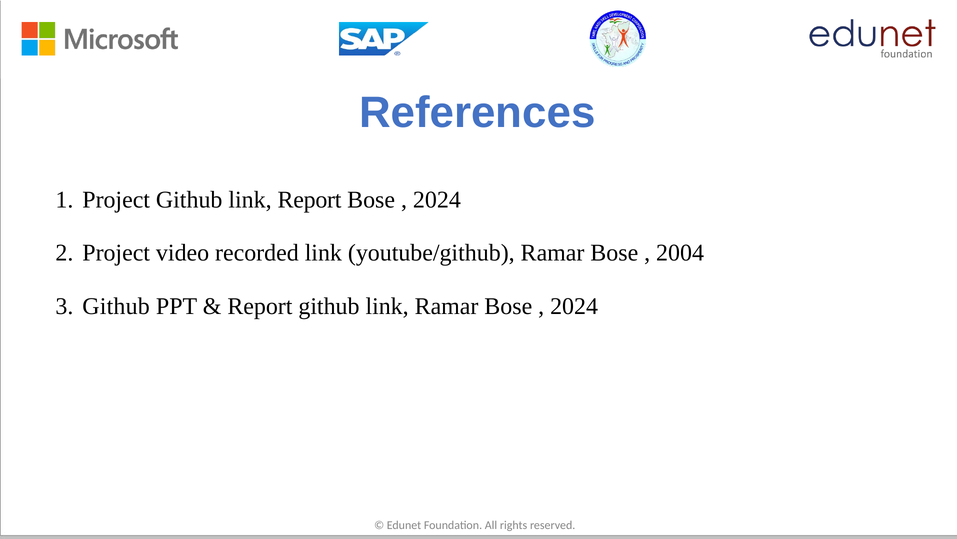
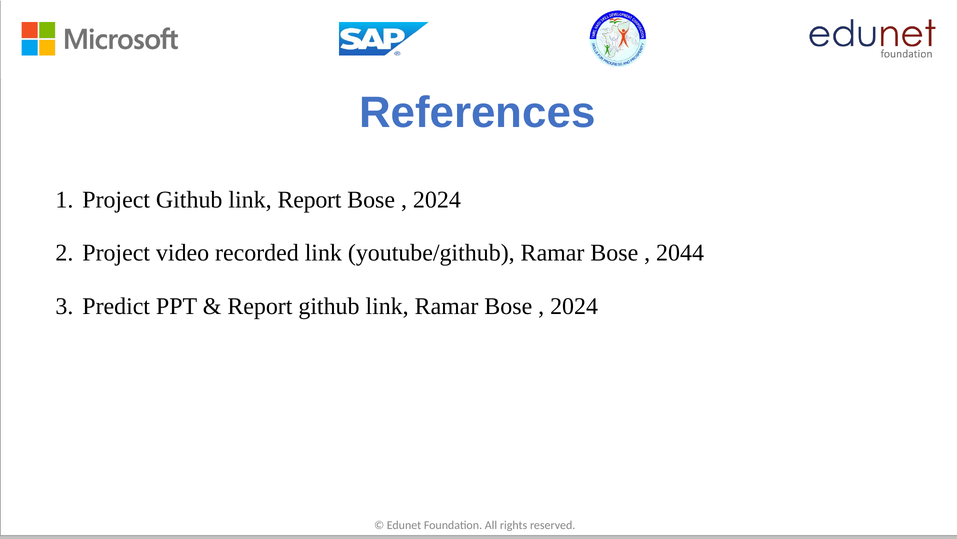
2004: 2004 -> 2044 (680, 253)
Github: Github -> Predict (116, 306)
